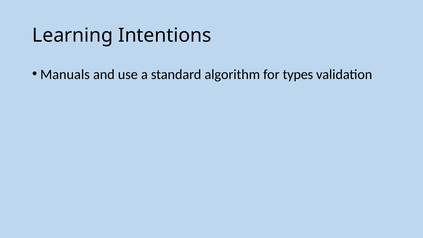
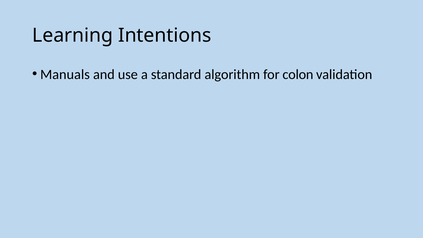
types: types -> colon (298, 74)
